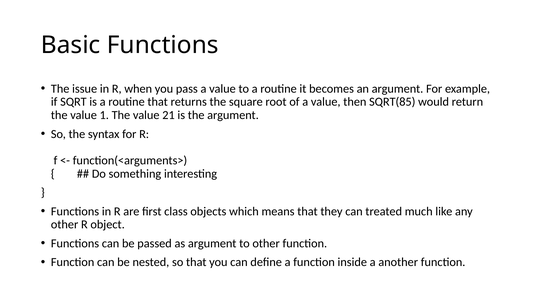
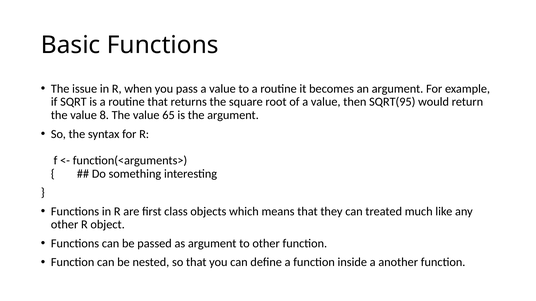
SQRT(85: SQRT(85 -> SQRT(95 (392, 102)
1: 1 -> 8 (104, 115)
21: 21 -> 65 (169, 115)
